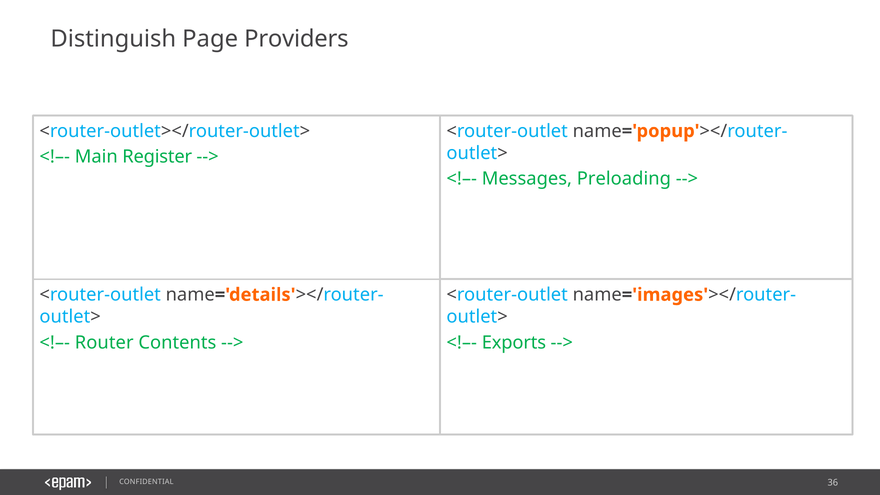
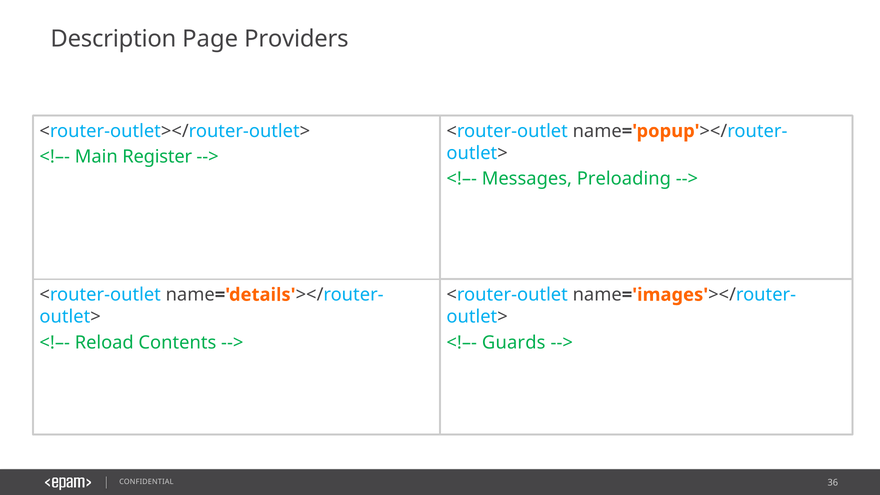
Distinguish: Distinguish -> Description (113, 39)
Router: Router -> Reload (104, 342)
Exports: Exports -> Guards (514, 342)
